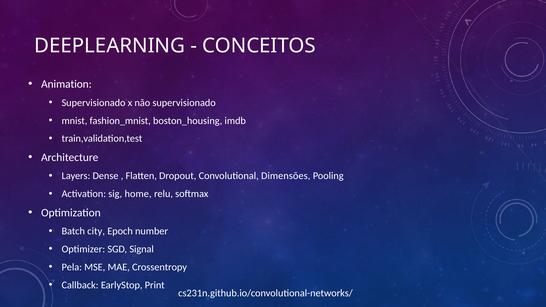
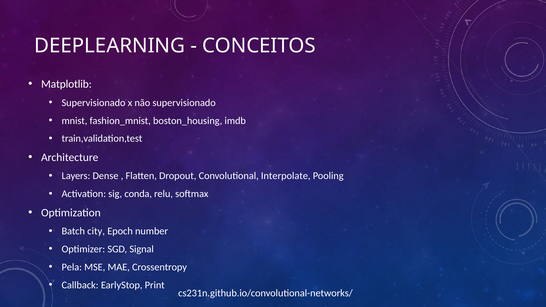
Animation: Animation -> Matplotlib (66, 84)
Dimensões: Dimensões -> Interpolate (286, 176)
home: home -> conda (138, 194)
